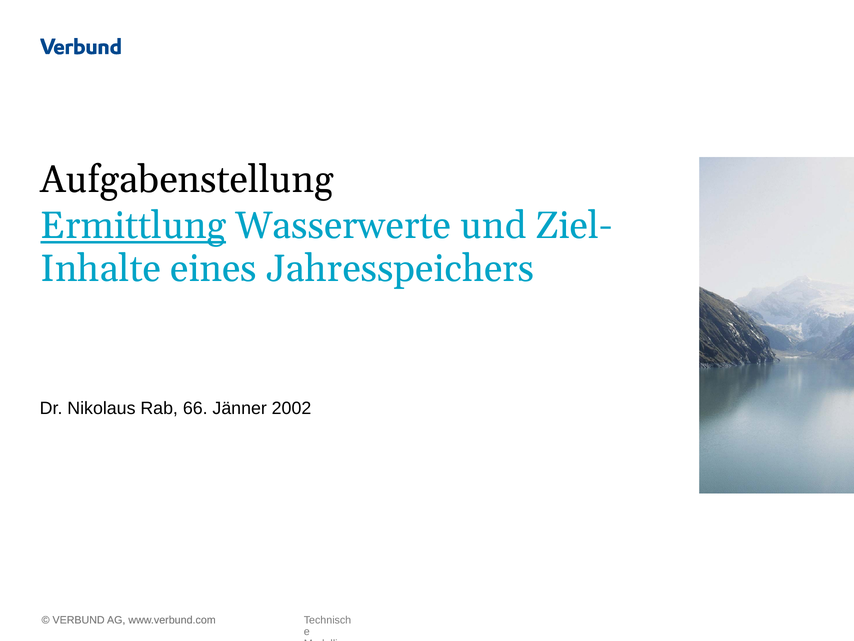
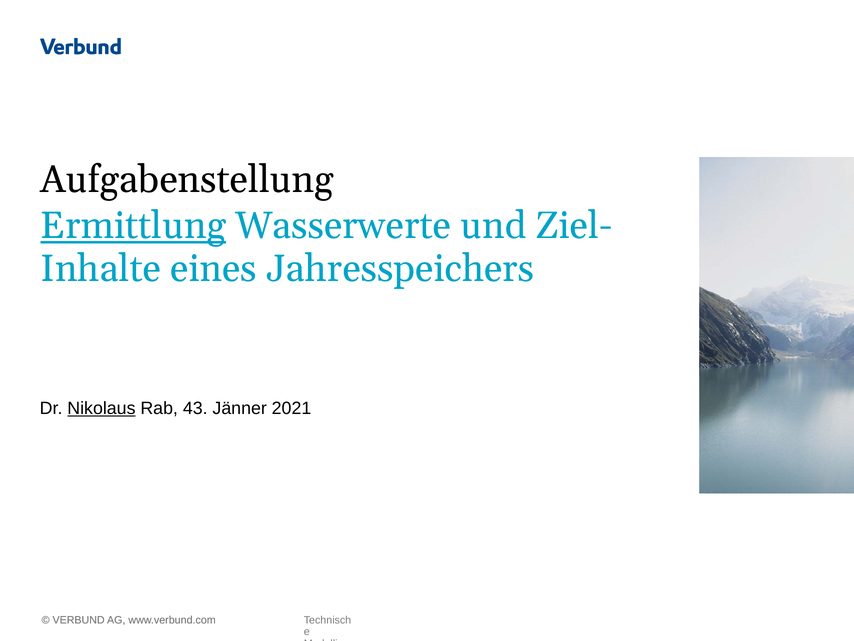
Nikolaus underline: none -> present (101, 408)
66: 66 -> 43 (195, 408)
2002: 2002 -> 2021 (292, 408)
